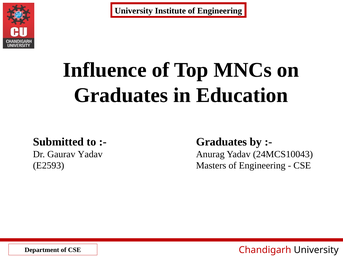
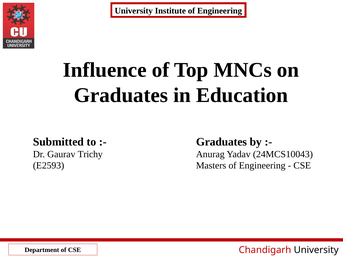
Gaurav Yadav: Yadav -> Trichy (90, 154)
